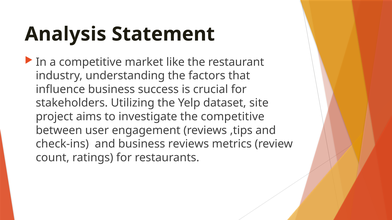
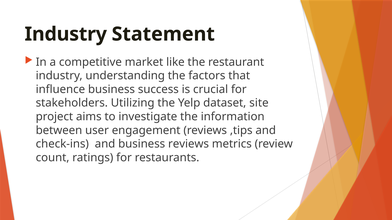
Analysis: Analysis -> Industry (66, 34)
the competitive: competitive -> information (233, 117)
